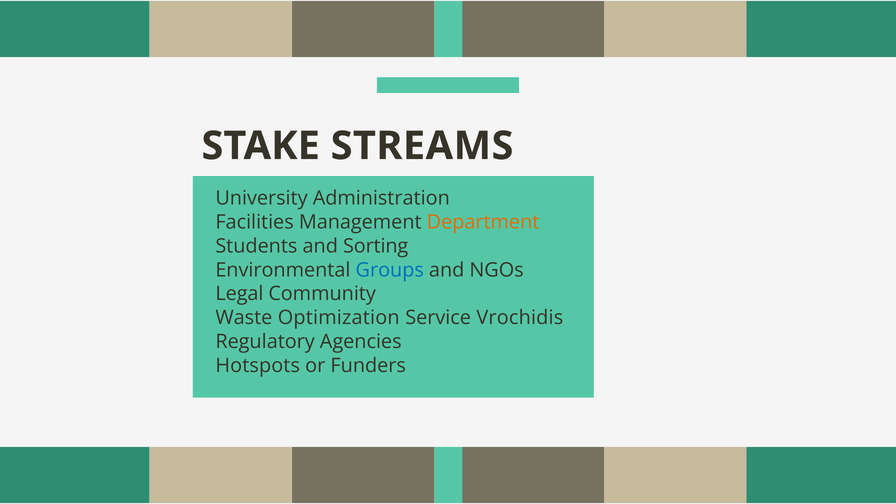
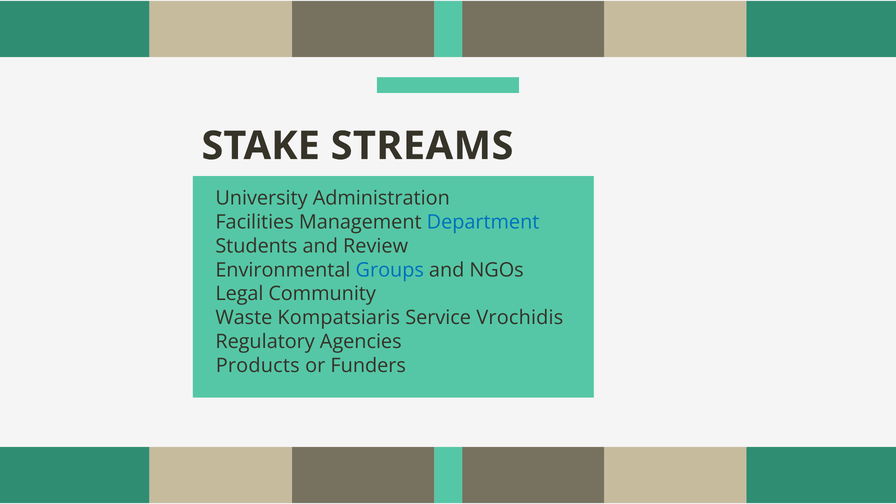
Department colour: orange -> blue (483, 222)
Sorting: Sorting -> Review (376, 246)
Optimization: Optimization -> Kompatsiaris (339, 318)
Hotspots: Hotspots -> Products (258, 366)
